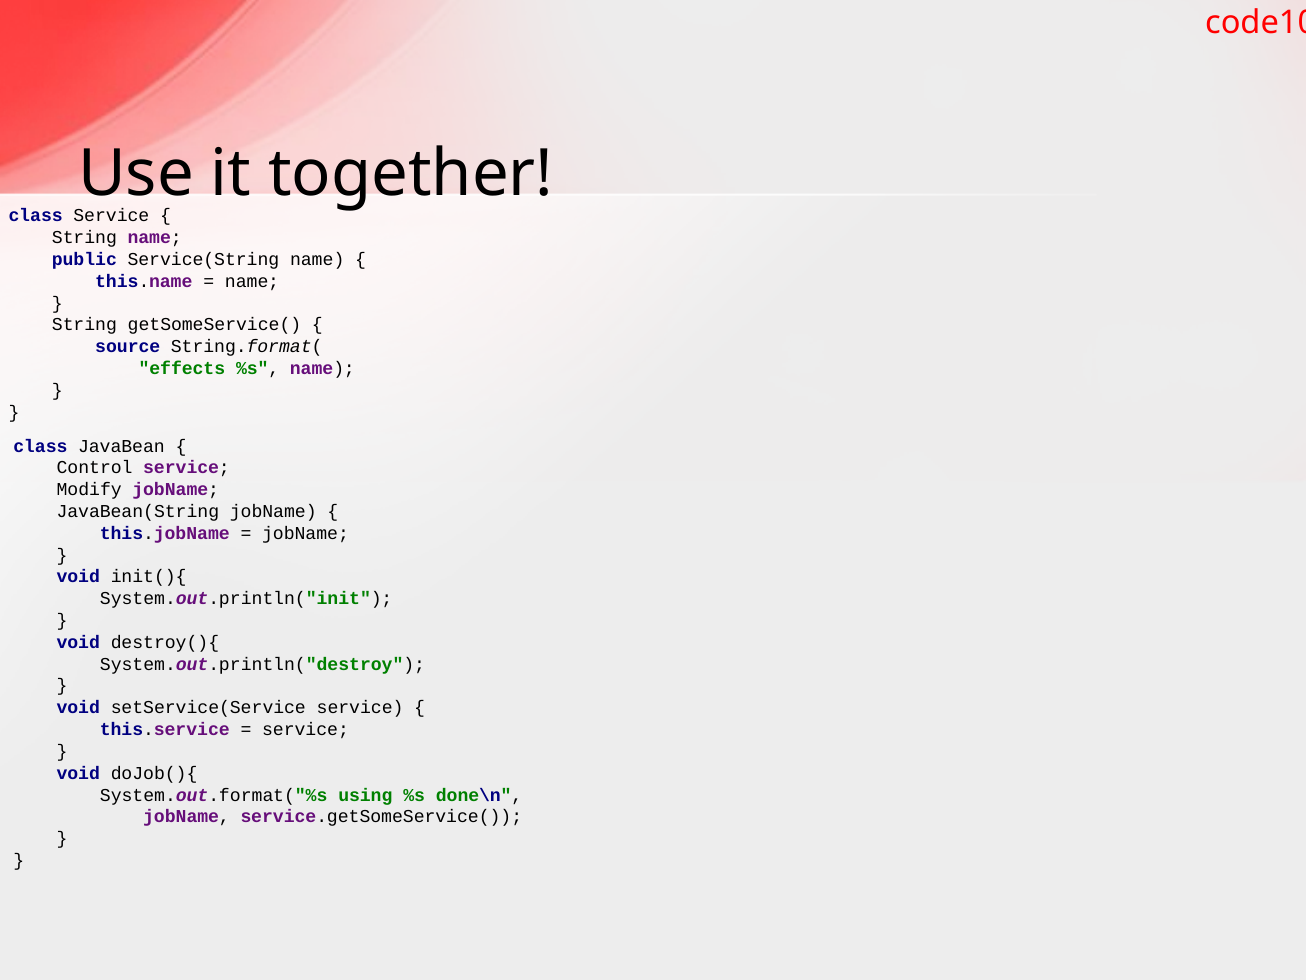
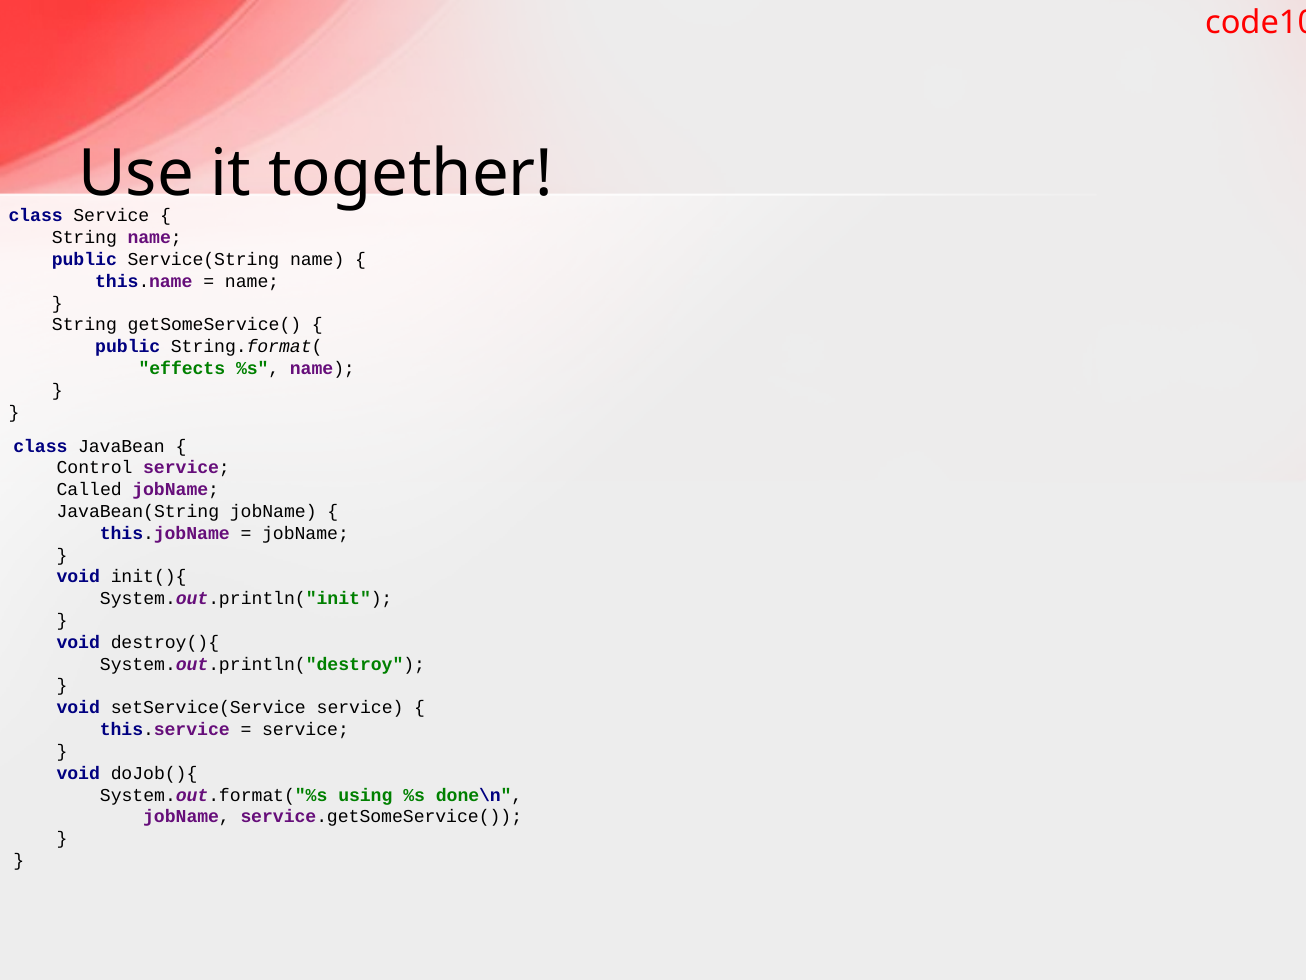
source: source -> public (128, 346)
Modify: Modify -> Called (89, 489)
